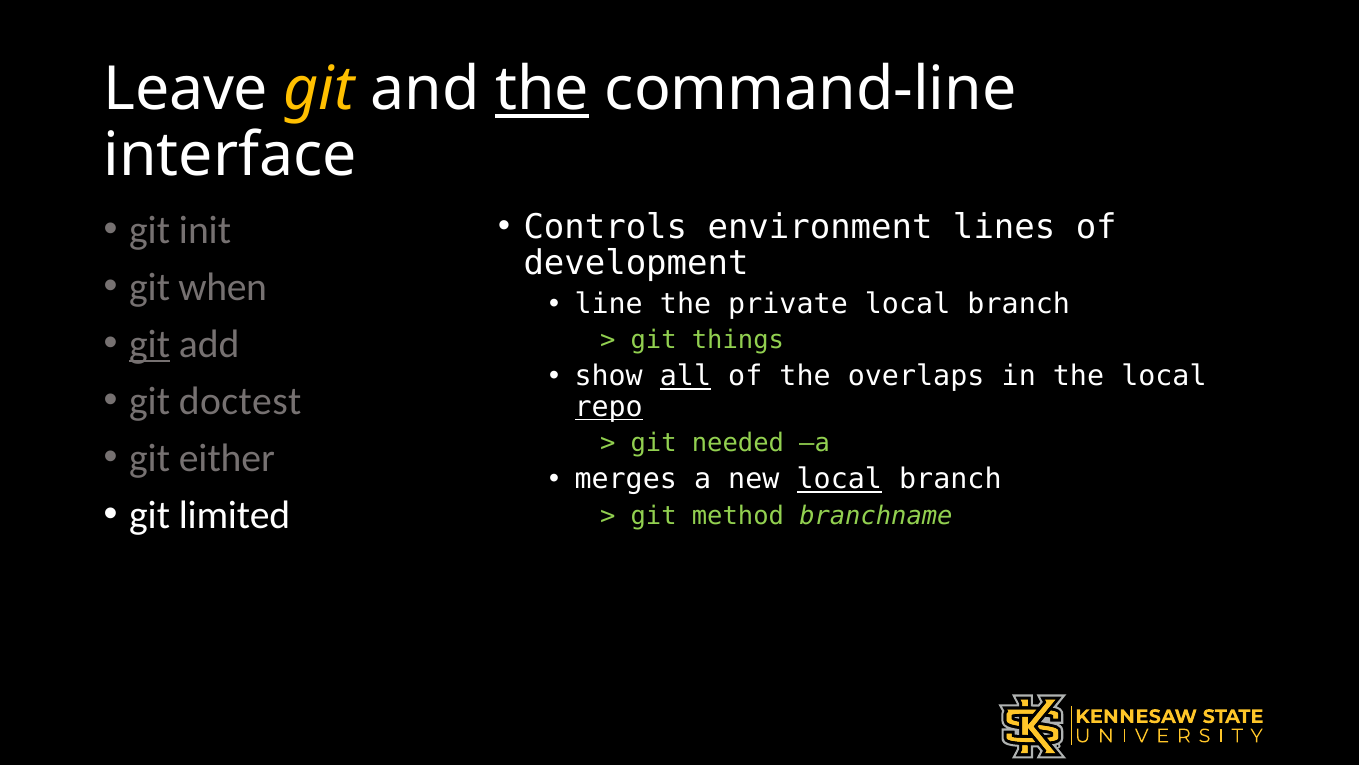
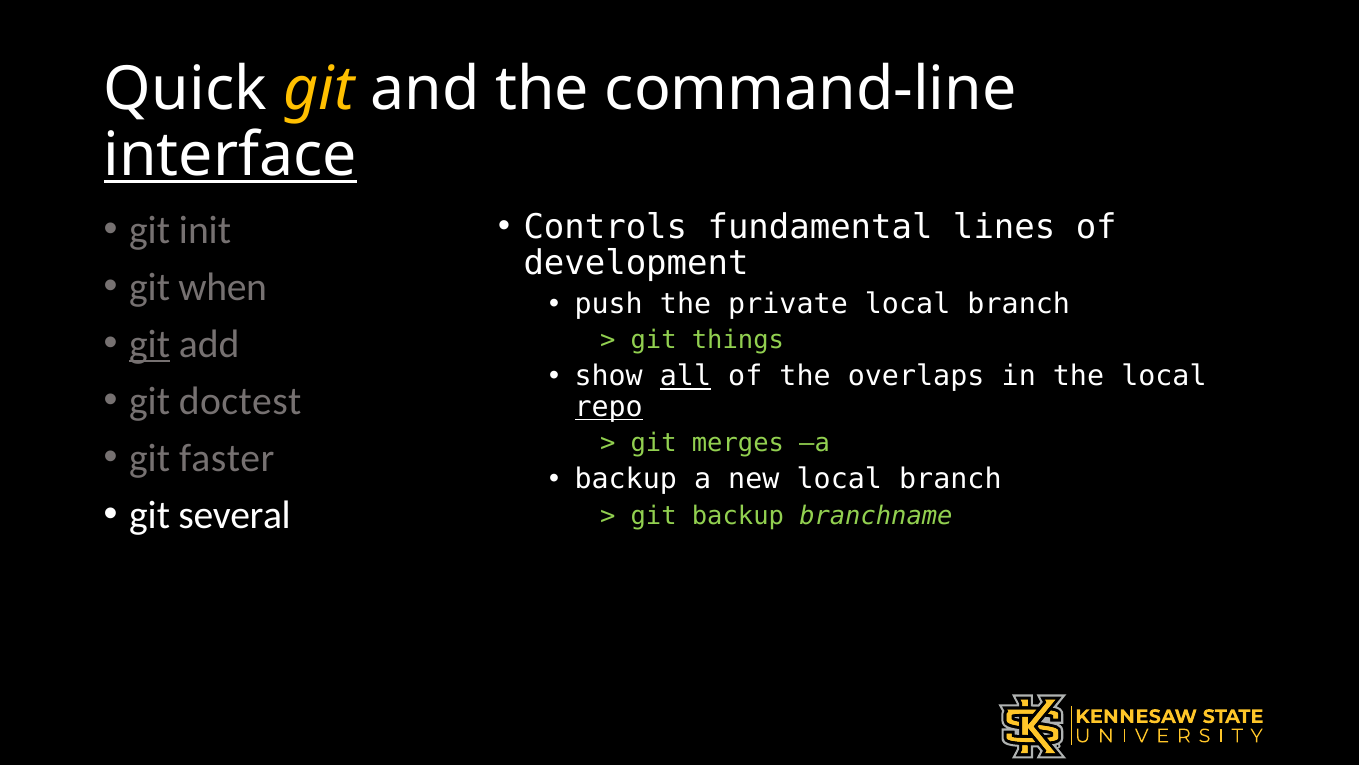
Leave: Leave -> Quick (185, 90)
the underline: present -> none (542, 90)
interface underline: none -> present (230, 155)
environment: environment -> fundamental (820, 227)
line: line -> push (609, 304)
needed: needed -> merges (738, 443)
either: either -> faster (227, 458)
merges: merges -> backup (626, 479)
local underline: present -> none (839, 479)
limited: limited -> several (235, 515)
git method: method -> backup (738, 515)
